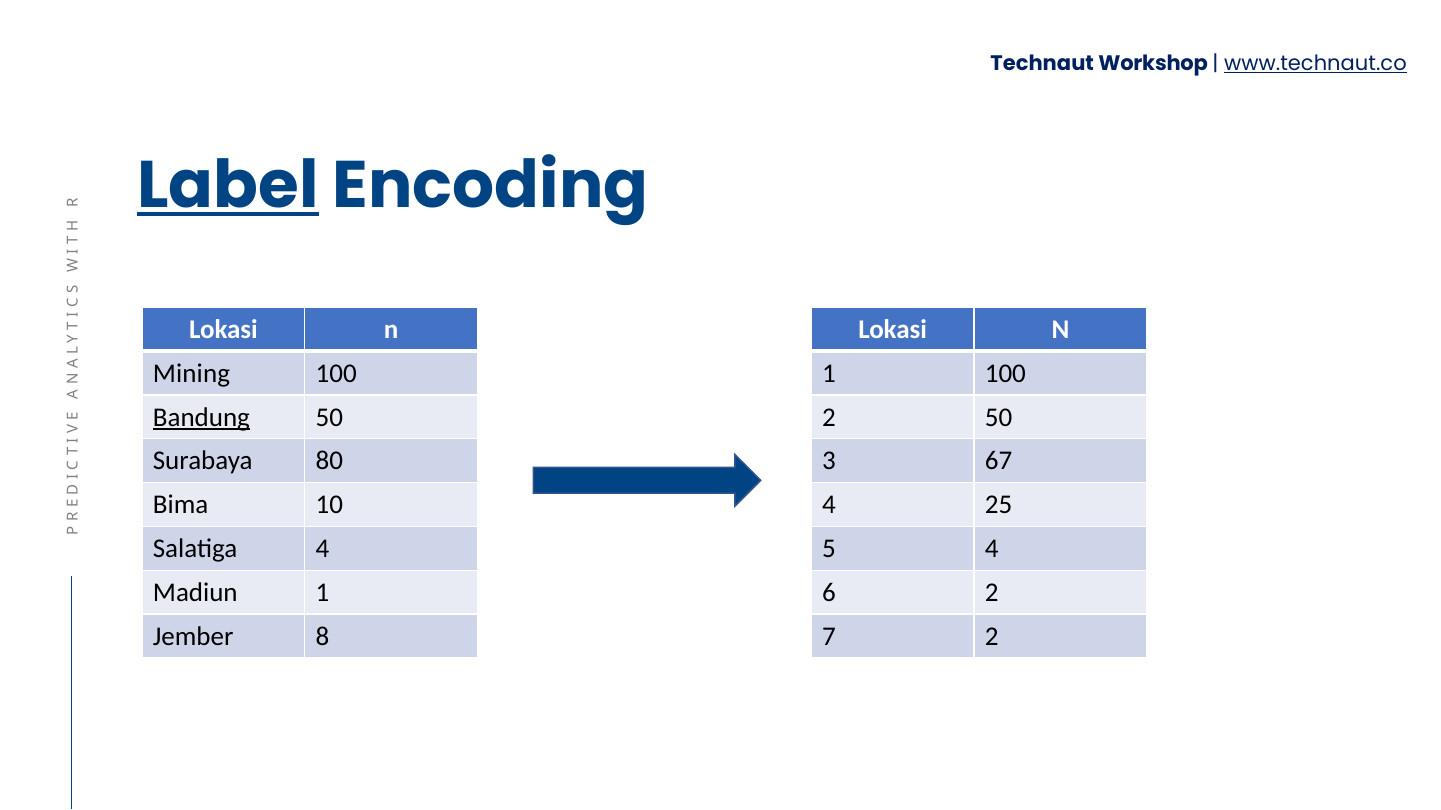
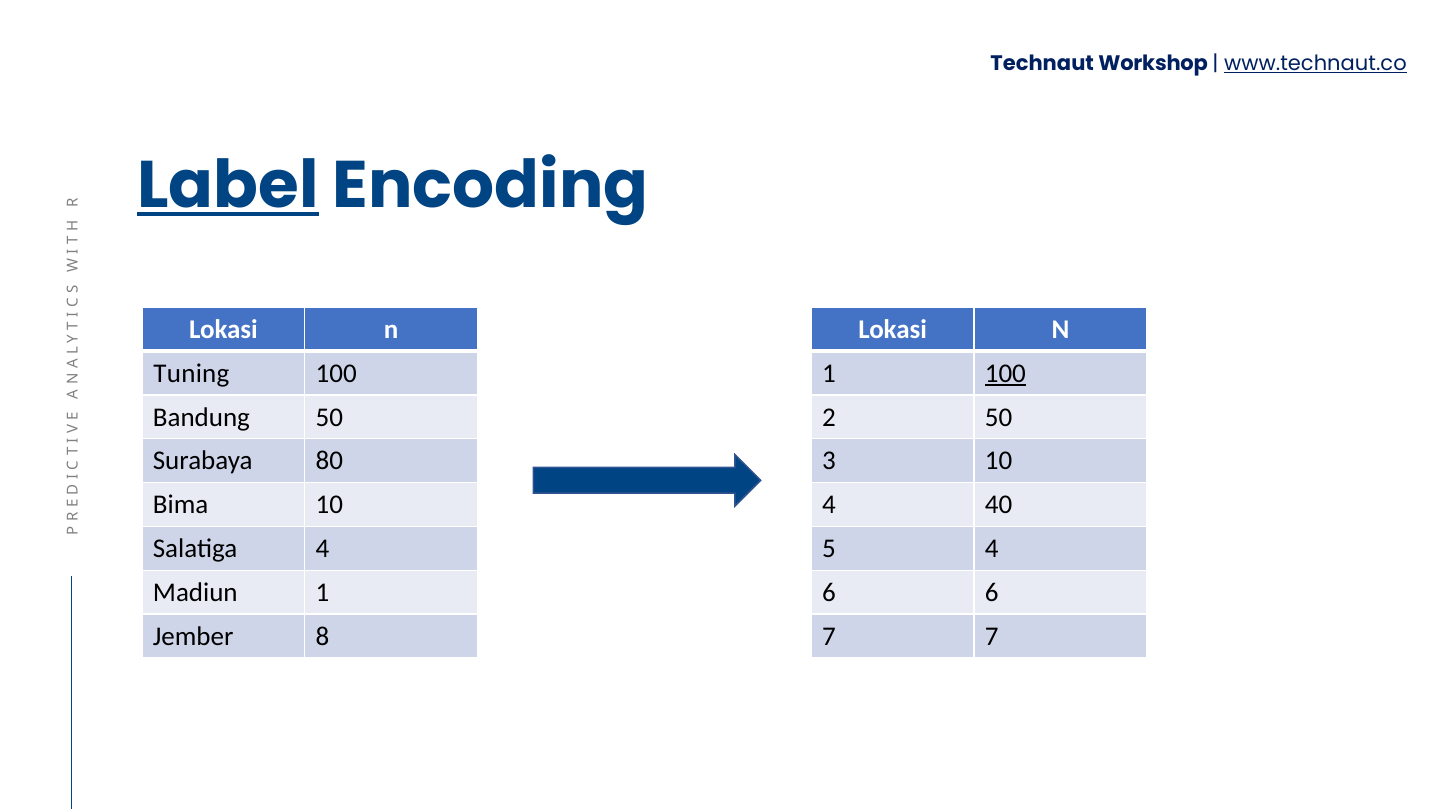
Mining: Mining -> Tuning (191, 374)
100 underline: none -> present (1005, 374)
Bandung underline: present -> none (201, 418)
3 67: 67 -> 10 (999, 461)
25: 25 -> 40 (999, 505)
6 2: 2 -> 6 (992, 593)
7 2: 2 -> 7 (992, 637)
